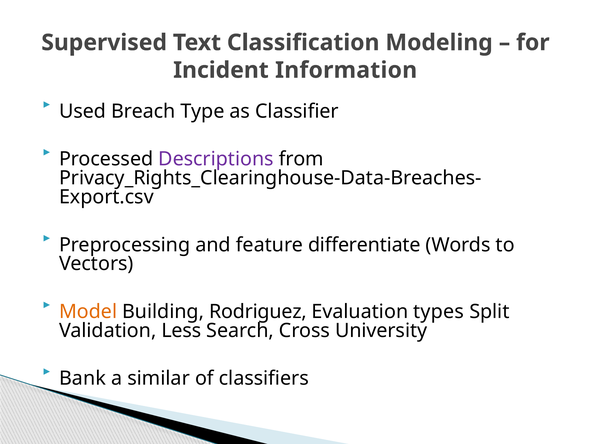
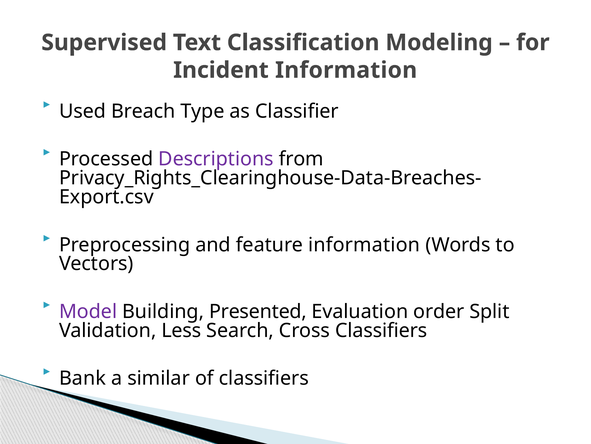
feature differentiate: differentiate -> information (364, 244)
Model colour: orange -> purple (88, 311)
Rodriguez: Rodriguez -> Presented (258, 311)
types: types -> order (439, 311)
Cross University: University -> Classifiers (381, 330)
